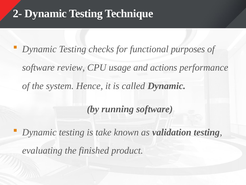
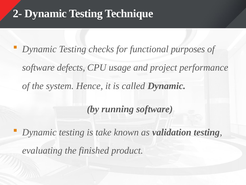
review: review -> defects (71, 67)
actions: actions -> project (164, 67)
